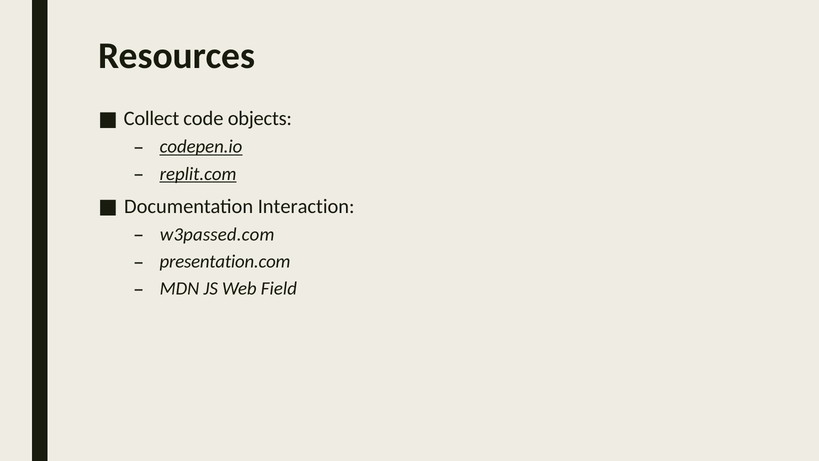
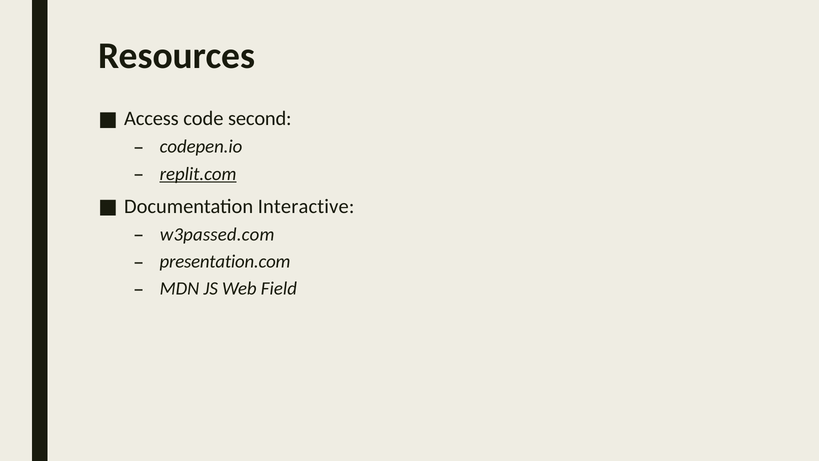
Collect: Collect -> Access (151, 119)
objects: objects -> second (260, 119)
codepen.io underline: present -> none (201, 147)
Interaction: Interaction -> Interactive (306, 206)
